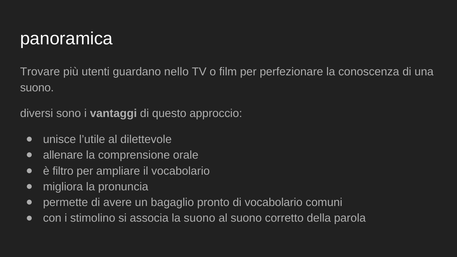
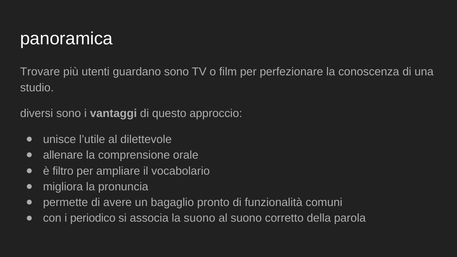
guardano nello: nello -> sono (177, 72)
suono: suono -> studio (37, 88)
di vocabolario: vocabolario -> funzionalità (274, 202)
stimolino: stimolino -> periodico (93, 218)
